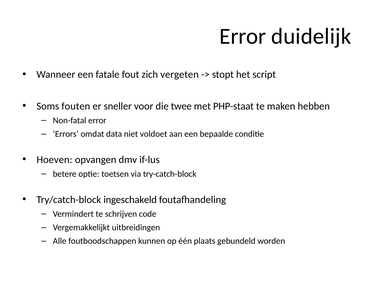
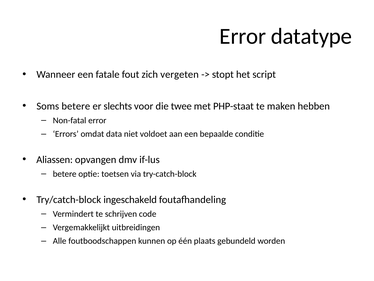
duidelijk: duidelijk -> datatype (311, 36)
Soms fouten: fouten -> betere (76, 106)
sneller: sneller -> slechts (118, 106)
Hoeven: Hoeven -> Aliassen (55, 159)
